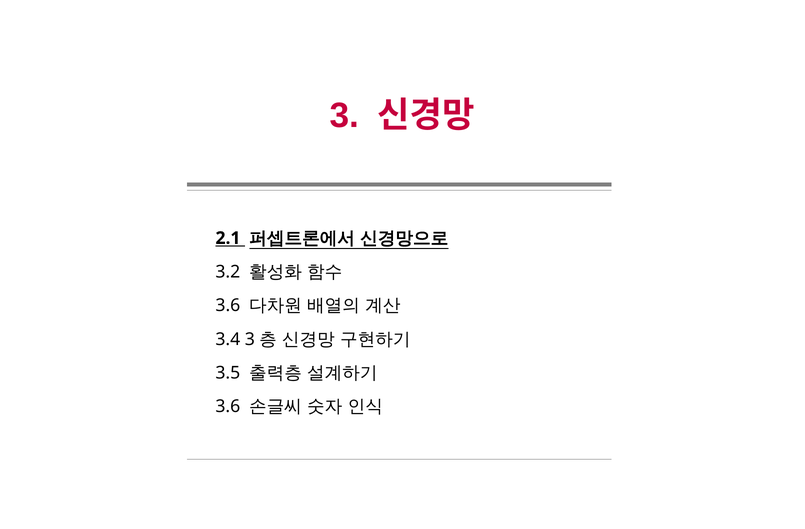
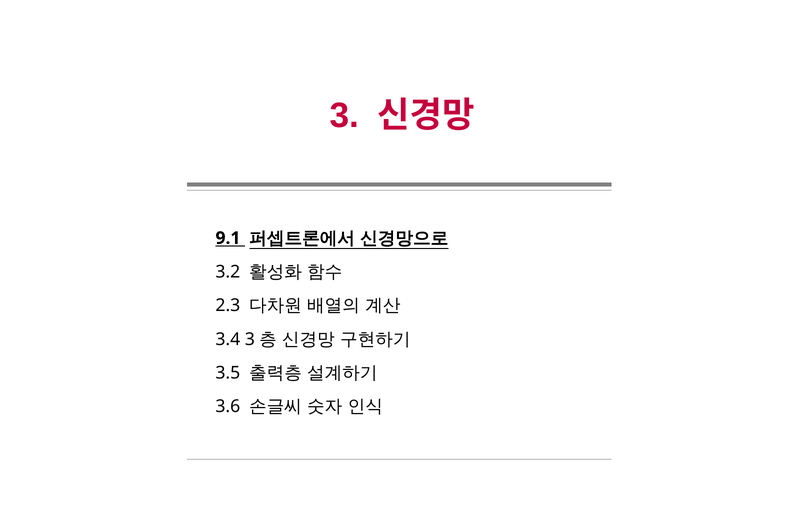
2.1: 2.1 -> 9.1 (228, 238)
3.6: 3.6 -> 2.3 (228, 305)
